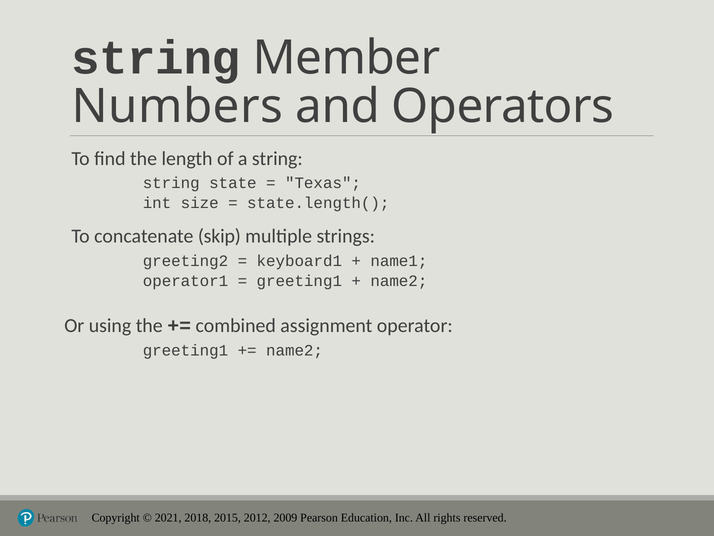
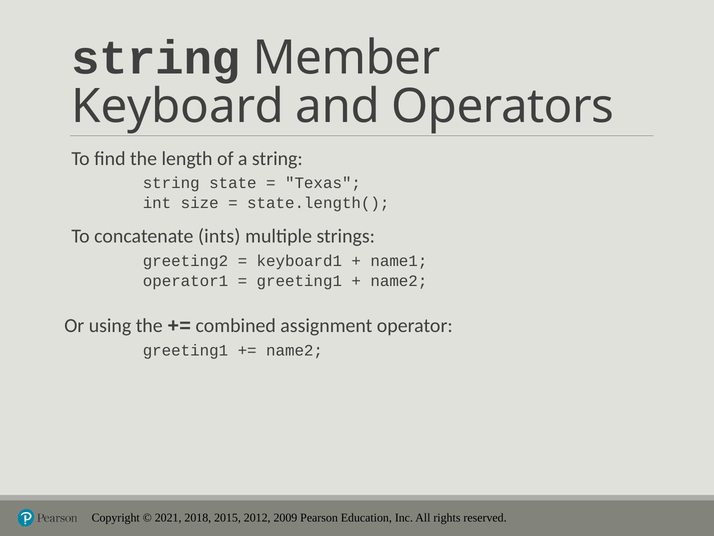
Numbers: Numbers -> Keyboard (178, 107)
skip: skip -> ints (219, 236)
